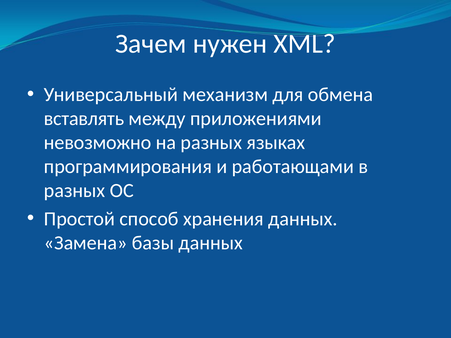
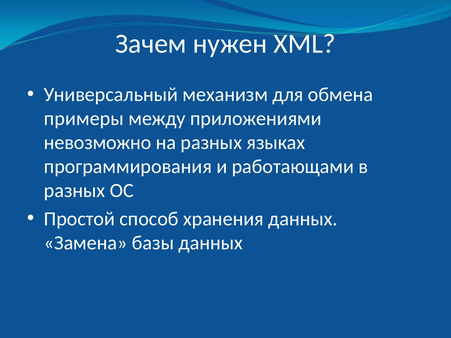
вставлять: вставлять -> примеры (84, 119)
